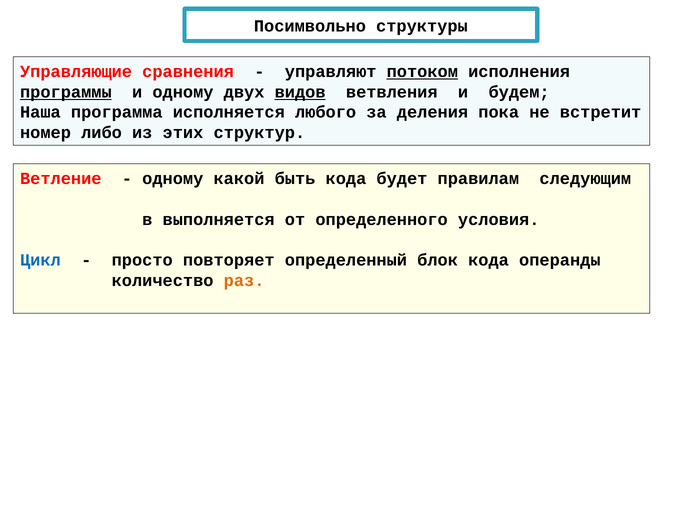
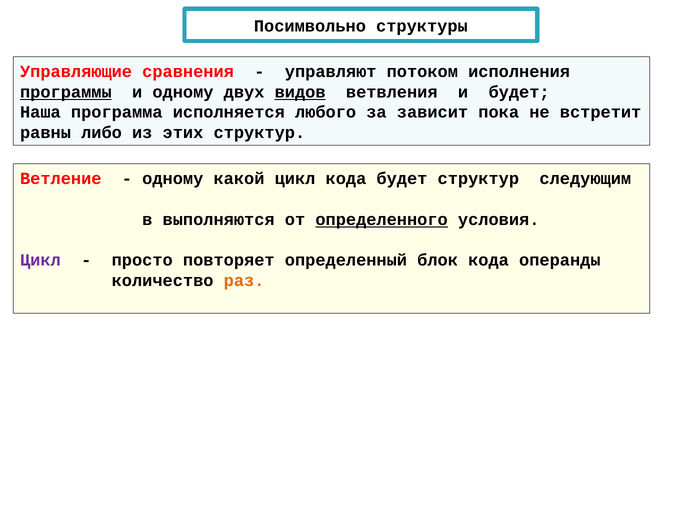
потоком underline: present -> none (422, 71)
и будем: будем -> будет (519, 92)
деления: деления -> зависит (433, 112)
номер: номер -> равны (45, 133)
какой быть: быть -> цикл (295, 178)
будет правилам: правилам -> структур (478, 178)
выполняется: выполняется -> выполняются (219, 219)
определенного underline: none -> present (382, 219)
Цикл colour: blue -> purple (40, 260)
